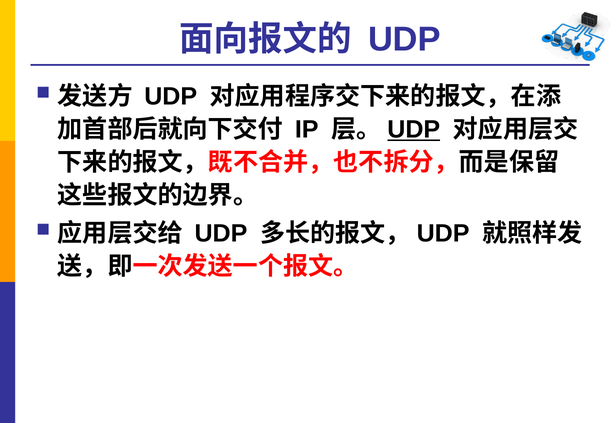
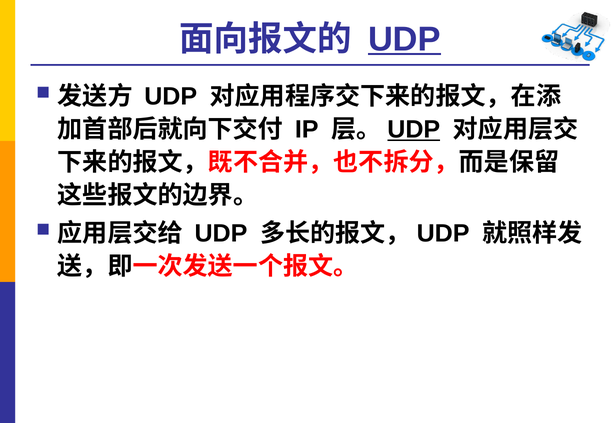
UDP underline: none -> present (404, 39)
